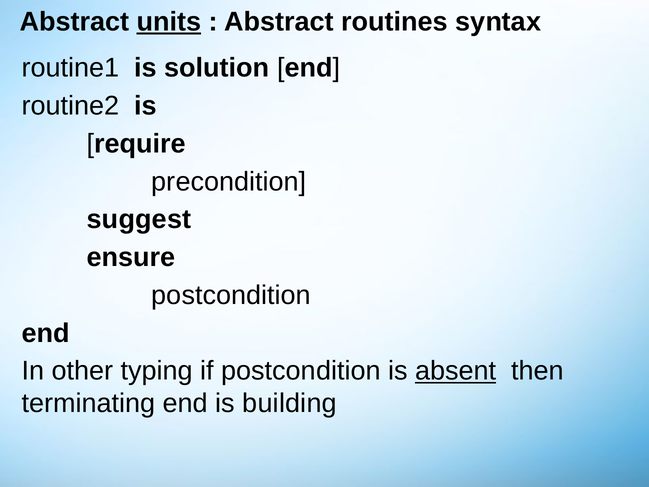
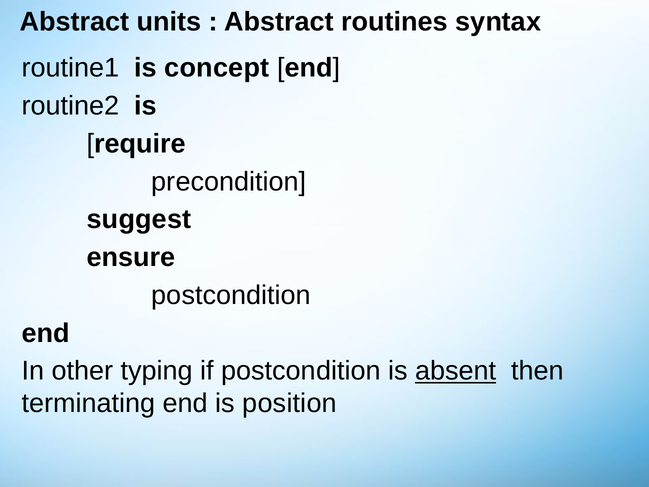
units underline: present -> none (169, 22)
solution: solution -> concept (217, 68)
building: building -> position (290, 403)
